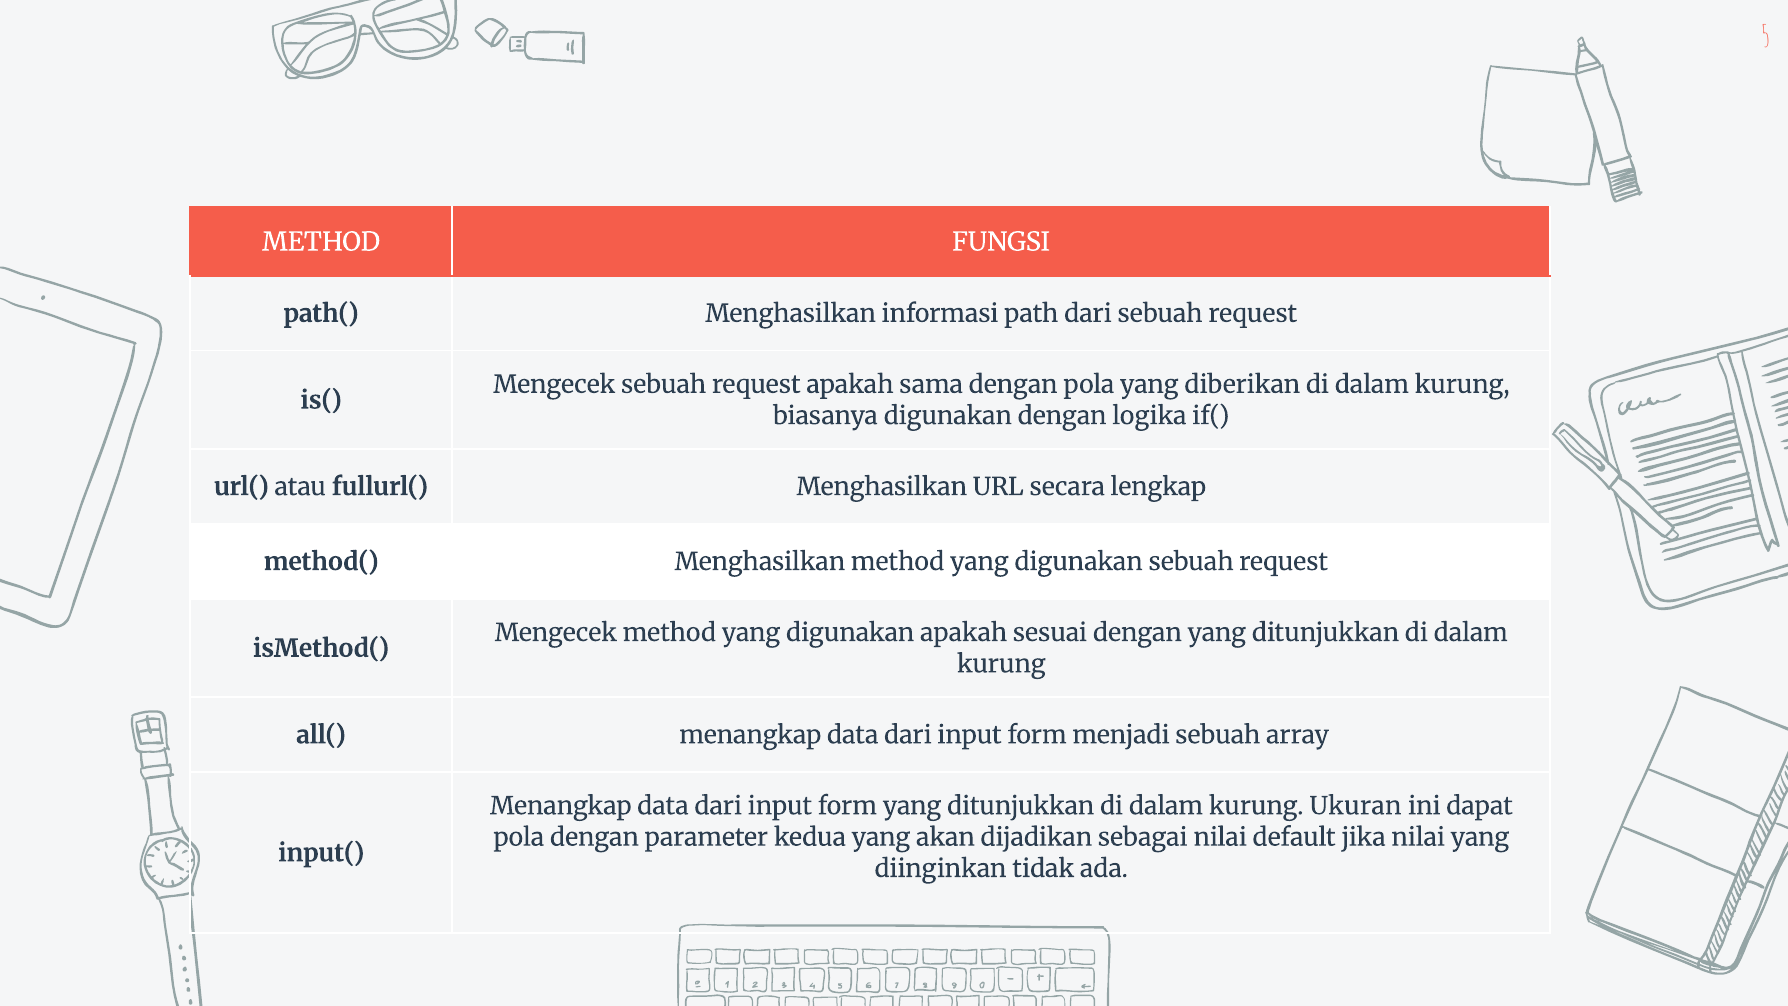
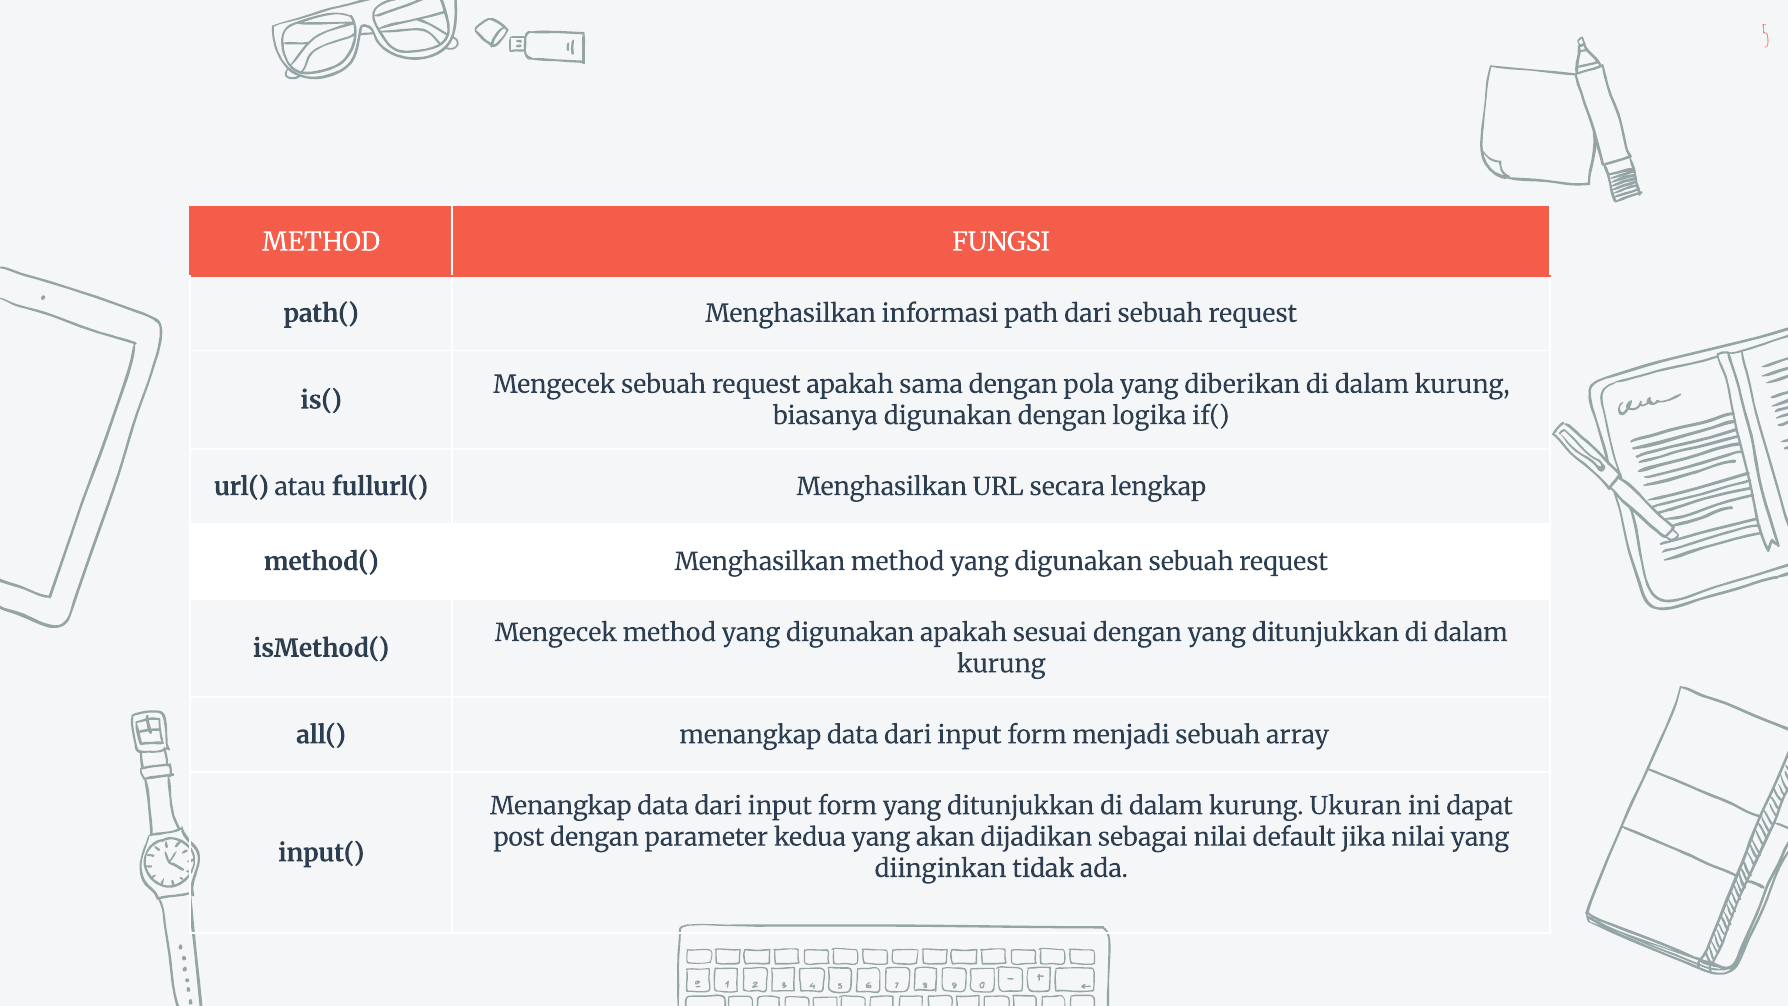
pola: pola -> post (519, 837)
